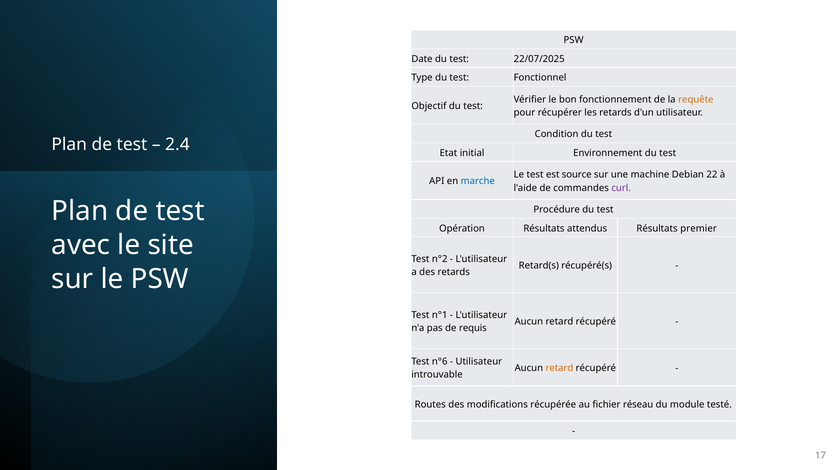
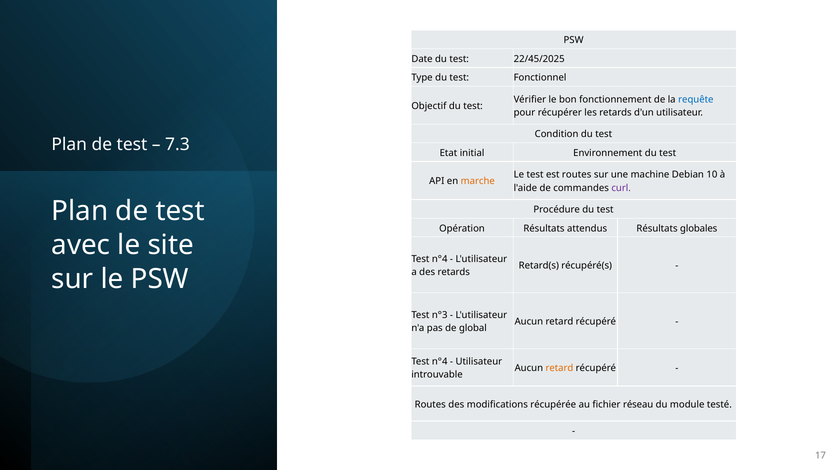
22/07/2025: 22/07/2025 -> 22/45/2025 (539, 59)
requête colour: orange -> blue (696, 99)
2.4: 2.4 -> 7.3 (177, 144)
est source: source -> routes (577, 175)
22: 22 -> 10 (712, 175)
marche colour: blue -> orange (478, 181)
premier: premier -> globales (699, 228)
n°2: n°2 -> n°4 (440, 259)
n°1: n°1 -> n°3 (440, 315)
requis: requis -> global (473, 328)
n°6: n°6 -> n°4 (440, 361)
